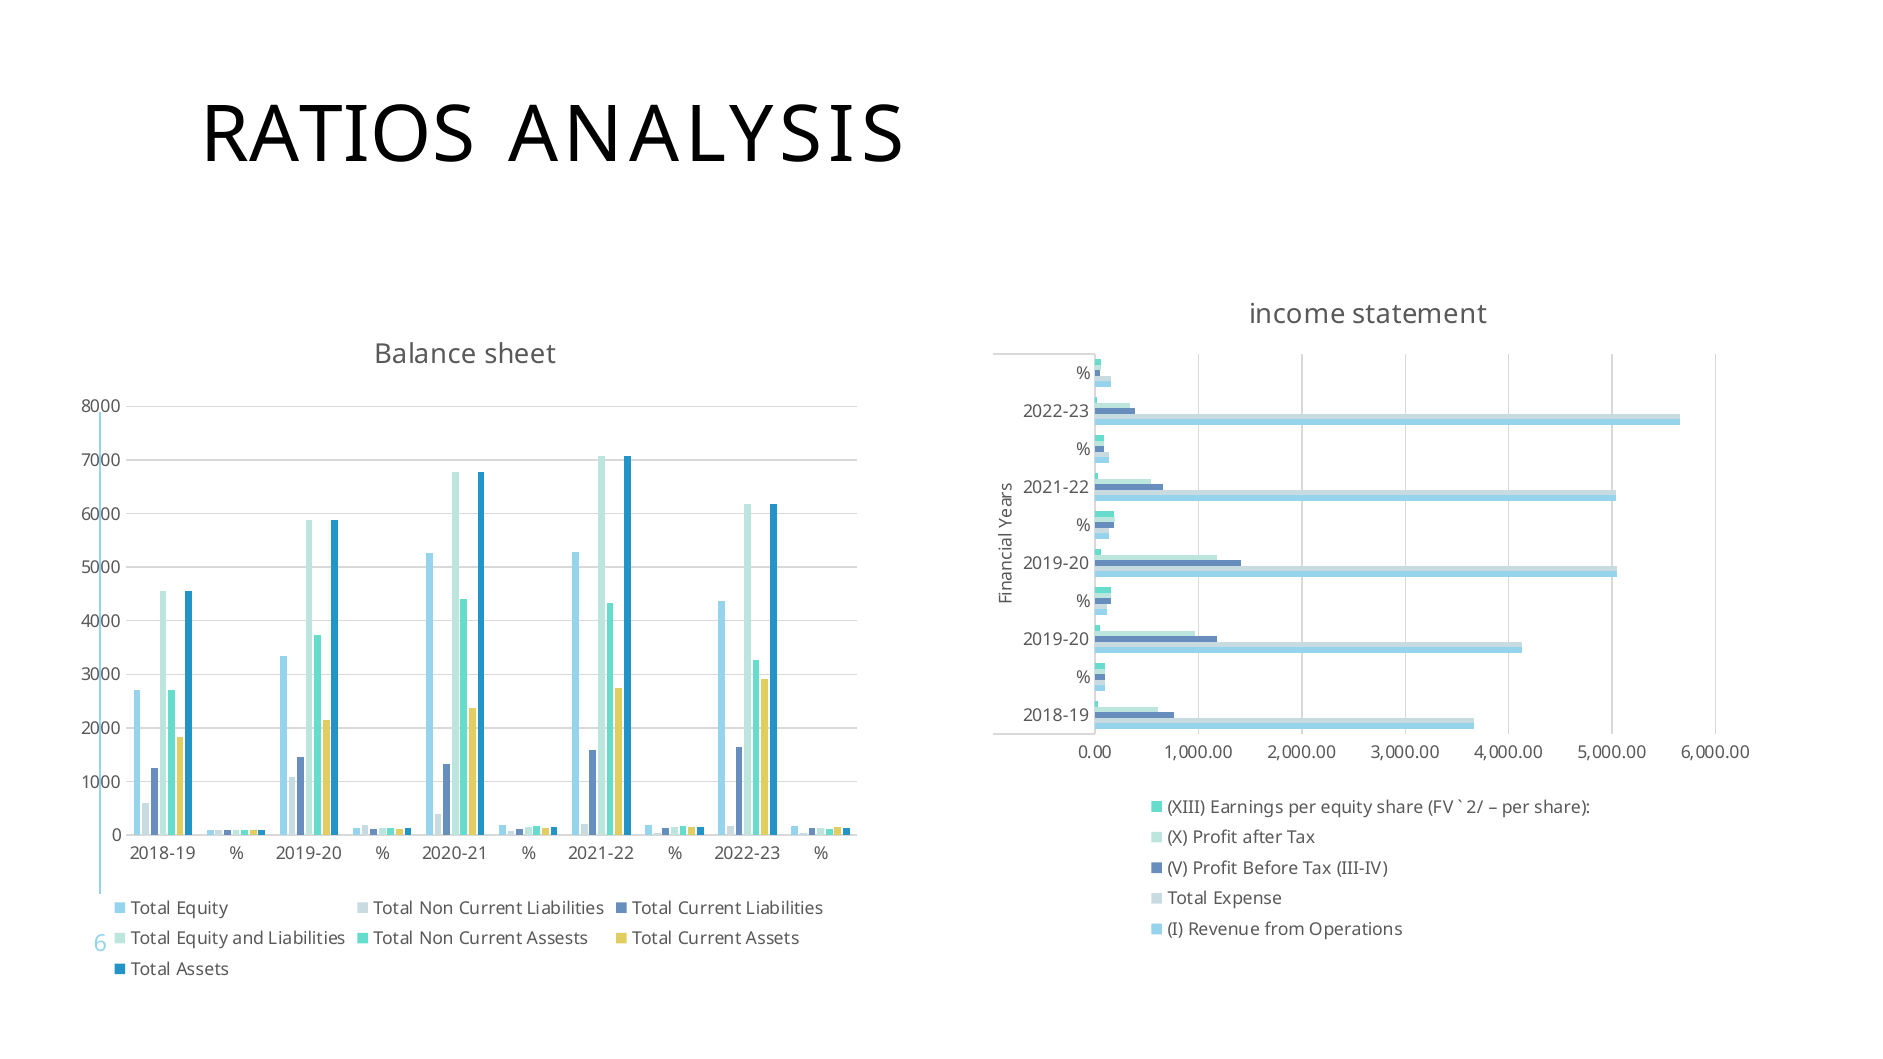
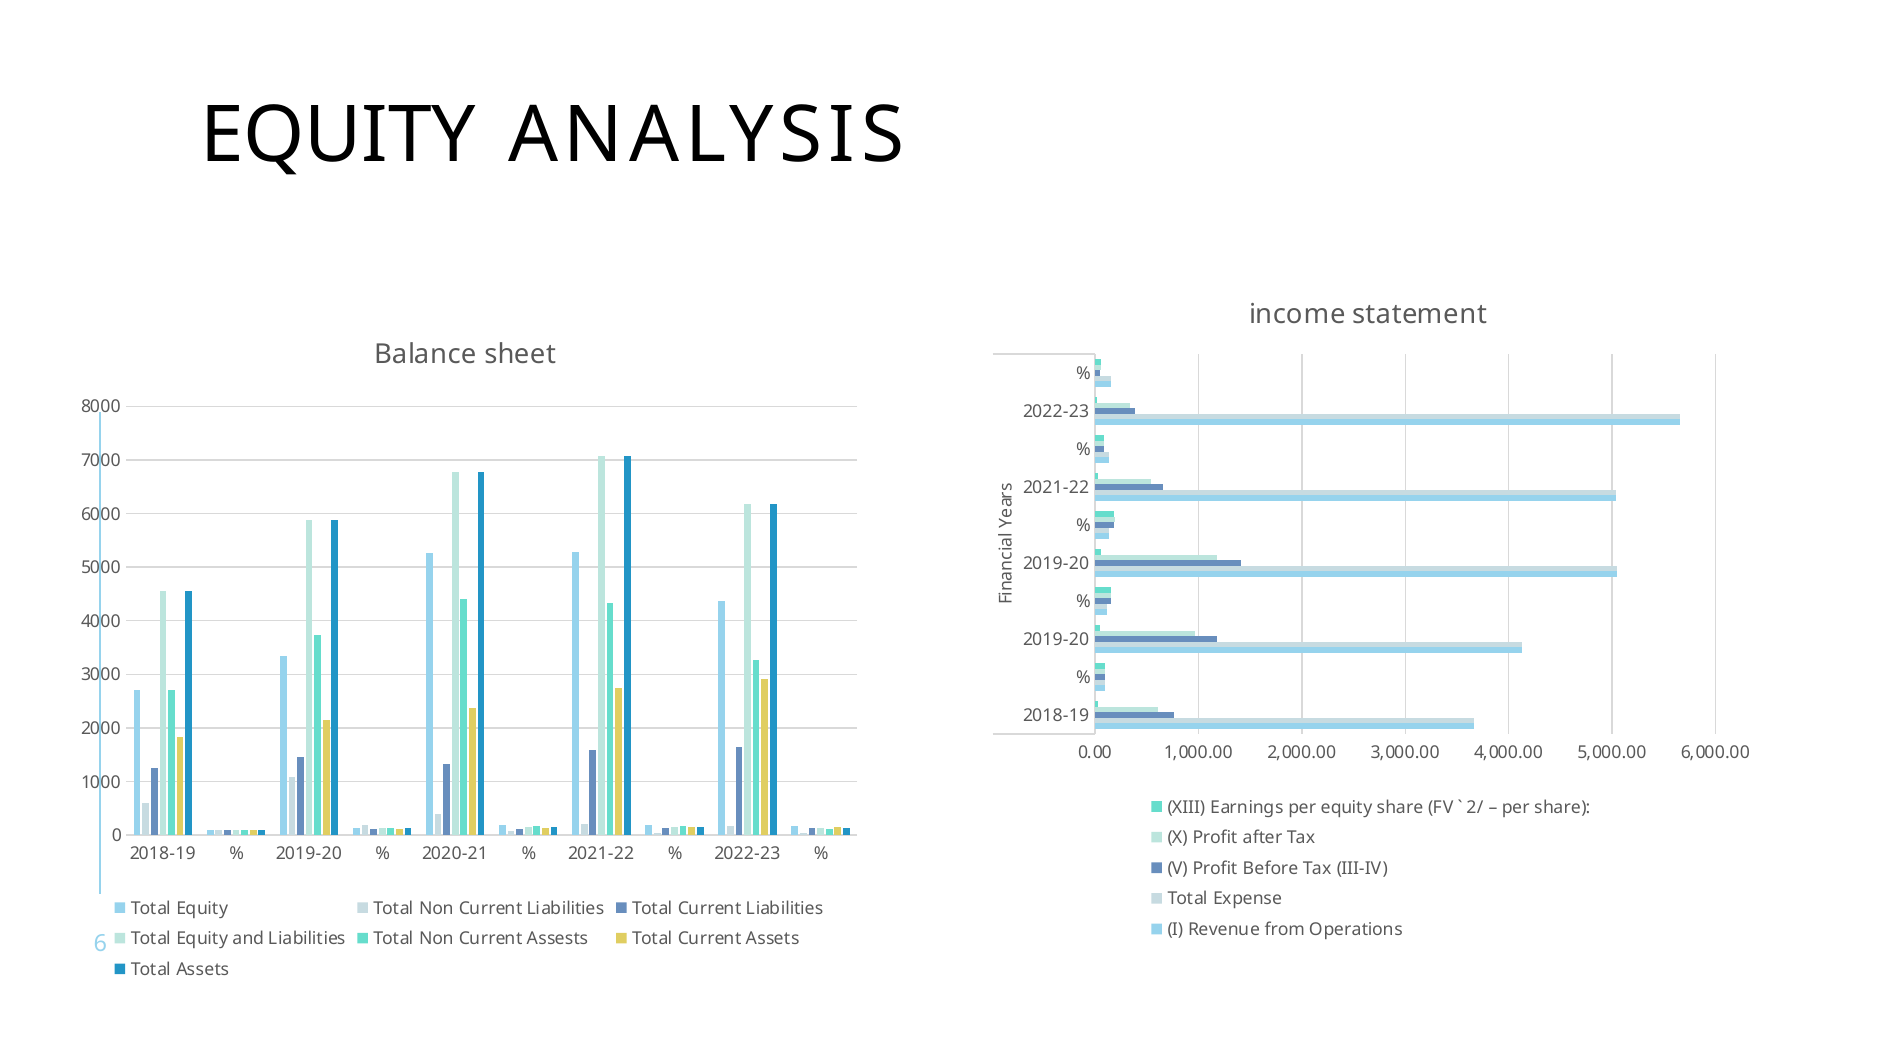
RATIOS: RATIOS -> EQUITY (338, 136)
